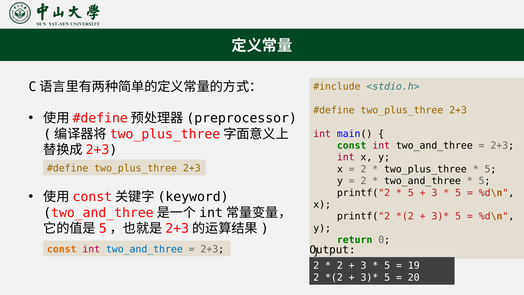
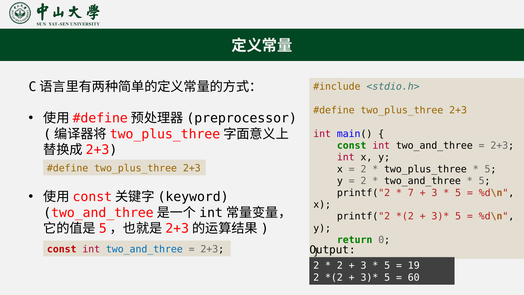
5: 5 -> 7 (411, 193)
const colour: orange -> red (62, 249)
20: 20 -> 60 (414, 277)
